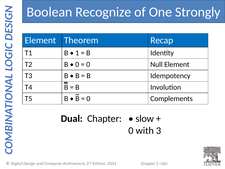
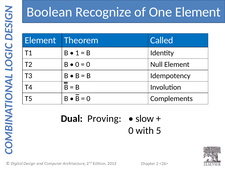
One Strongly: Strongly -> Element (198, 12)
Recap: Recap -> Called (162, 40)
Dual Chapter: Chapter -> Proving (104, 118)
3: 3 -> 5 (159, 130)
